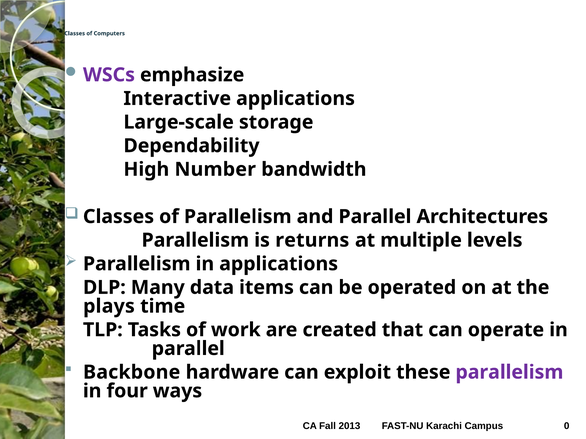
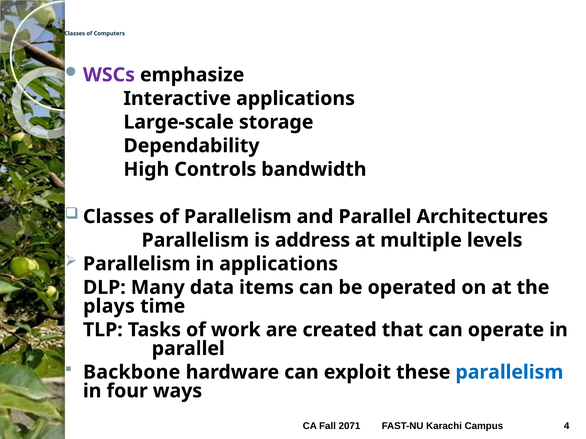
Number: Number -> Controls (215, 170)
returns: returns -> address (312, 240)
parallelism colour: purple -> blue (509, 373)
2013: 2013 -> 2071 (349, 427)
0: 0 -> 4 (567, 427)
